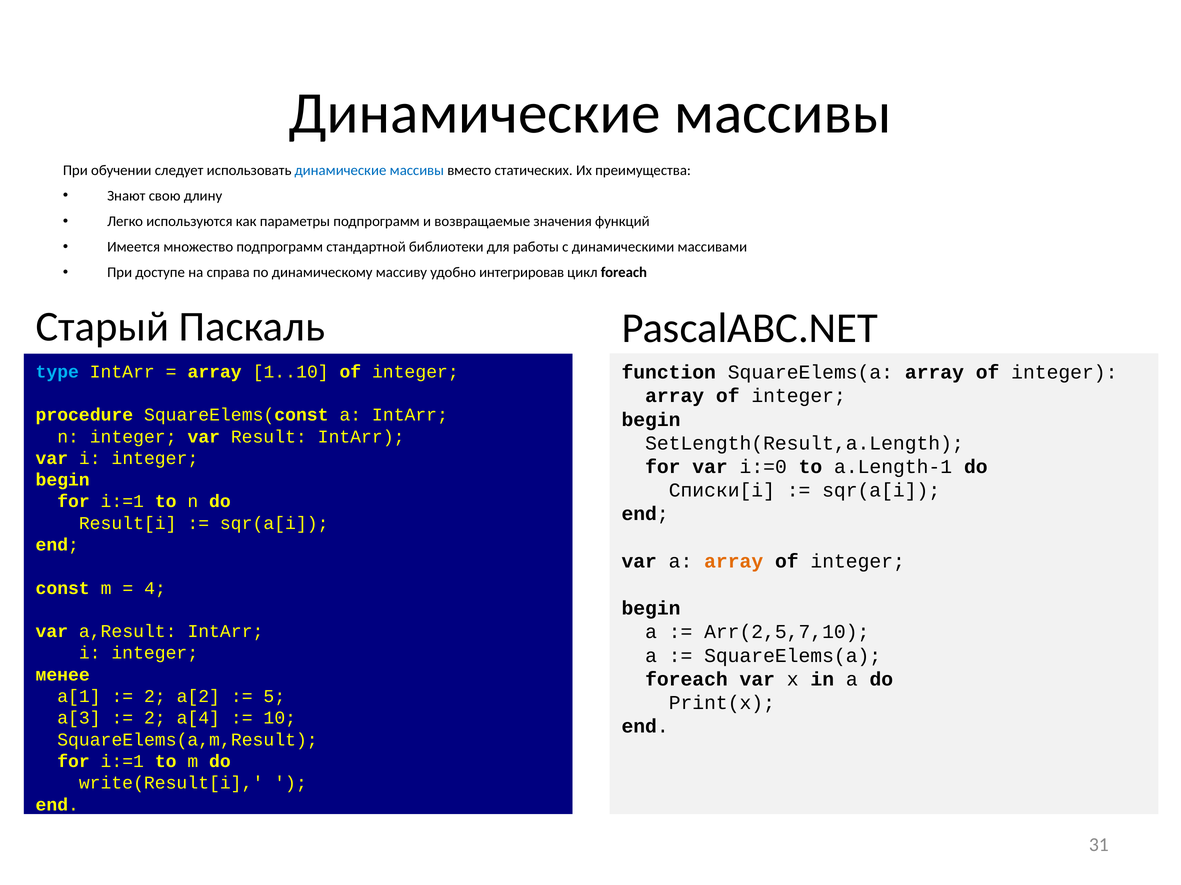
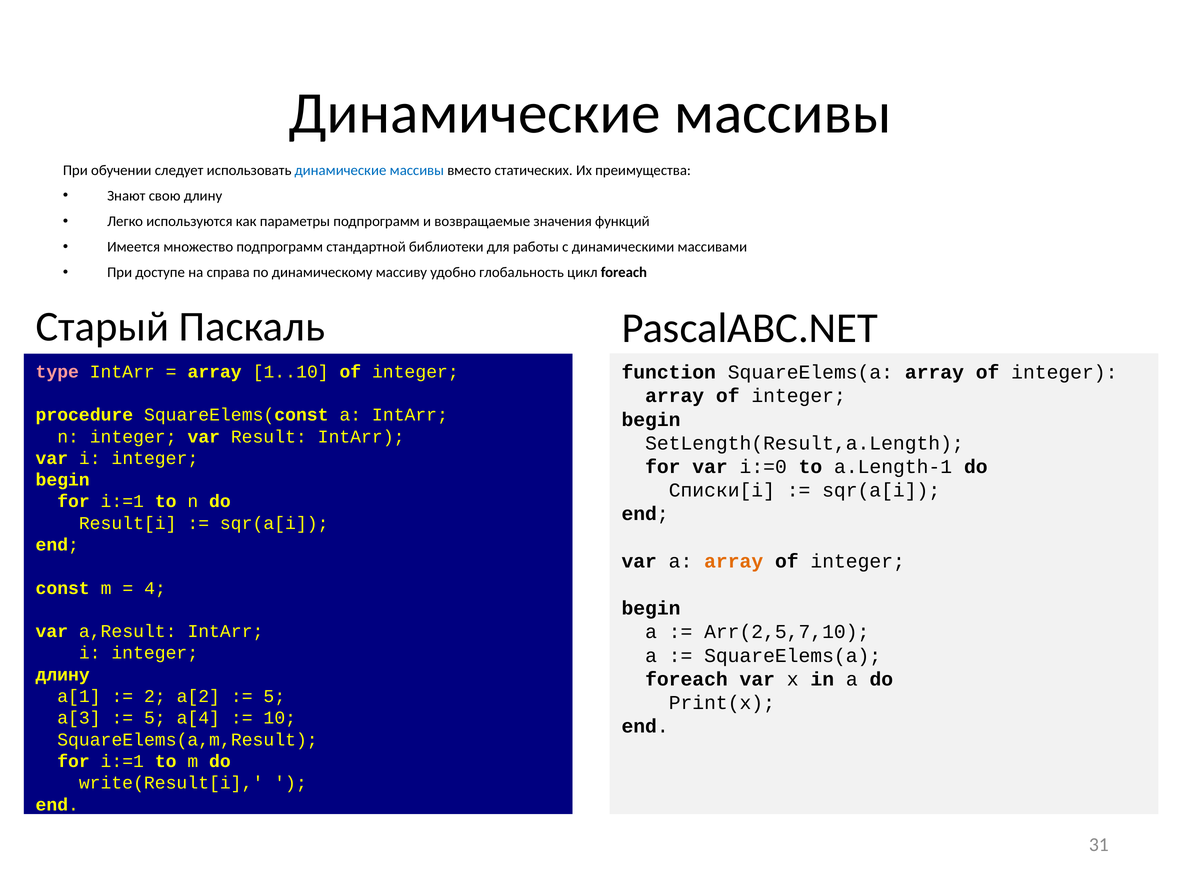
интегрировав: интегрировав -> глобальность (522, 273)
type colour: light blue -> pink (57, 372)
менее: менее -> длину (63, 675)
2: 2 -> 5 (155, 719)
